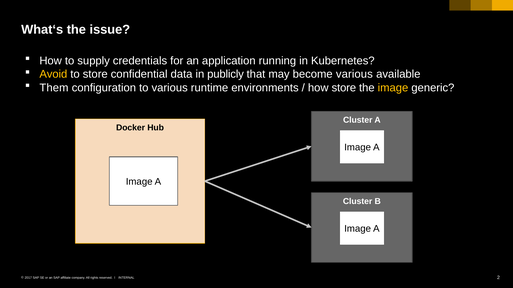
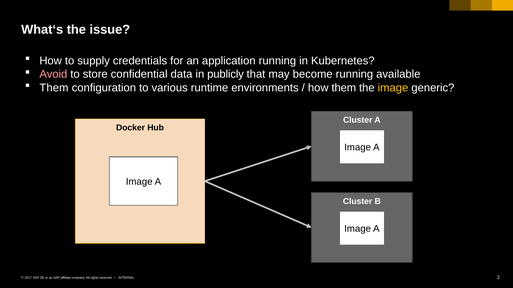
Avoid colour: yellow -> pink (53, 74)
become various: various -> running (354, 74)
how store: store -> them (344, 88)
